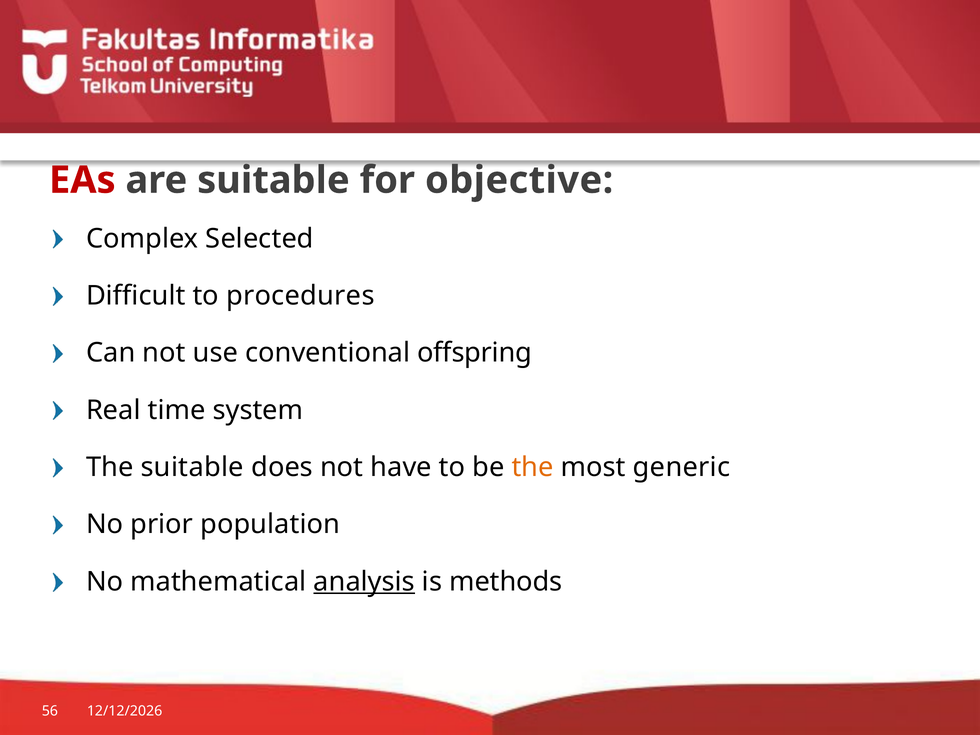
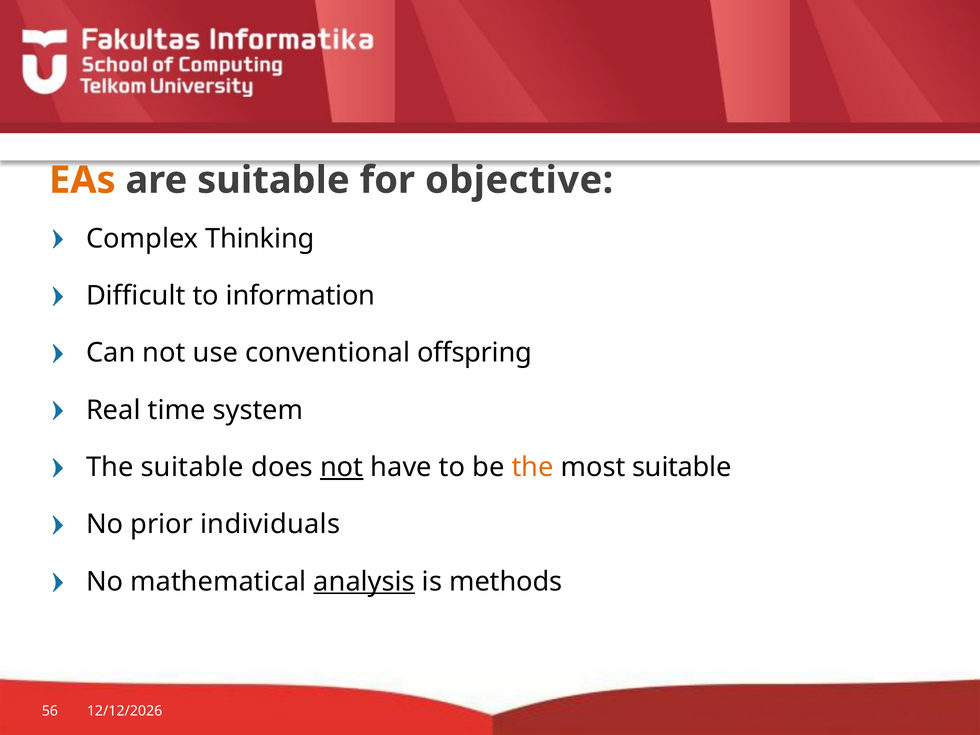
EAs colour: red -> orange (82, 180)
Selected: Selected -> Thinking (260, 239)
procedures: procedures -> information (301, 296)
not underline: none -> present (342, 467)
most generic: generic -> suitable (682, 467)
population: population -> individuals (270, 524)
